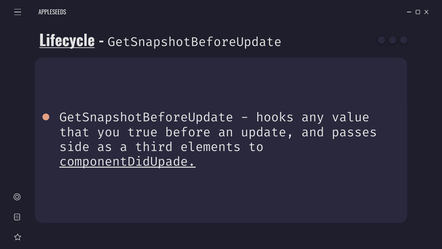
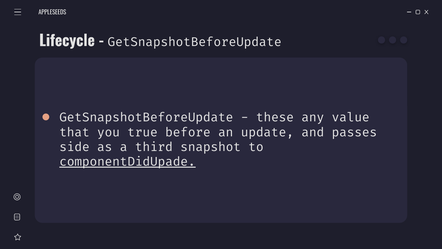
Lifecycle underline: present -> none (67, 41)
hooks: hooks -> these (275, 117)
elements: elements -> snapshot (211, 147)
